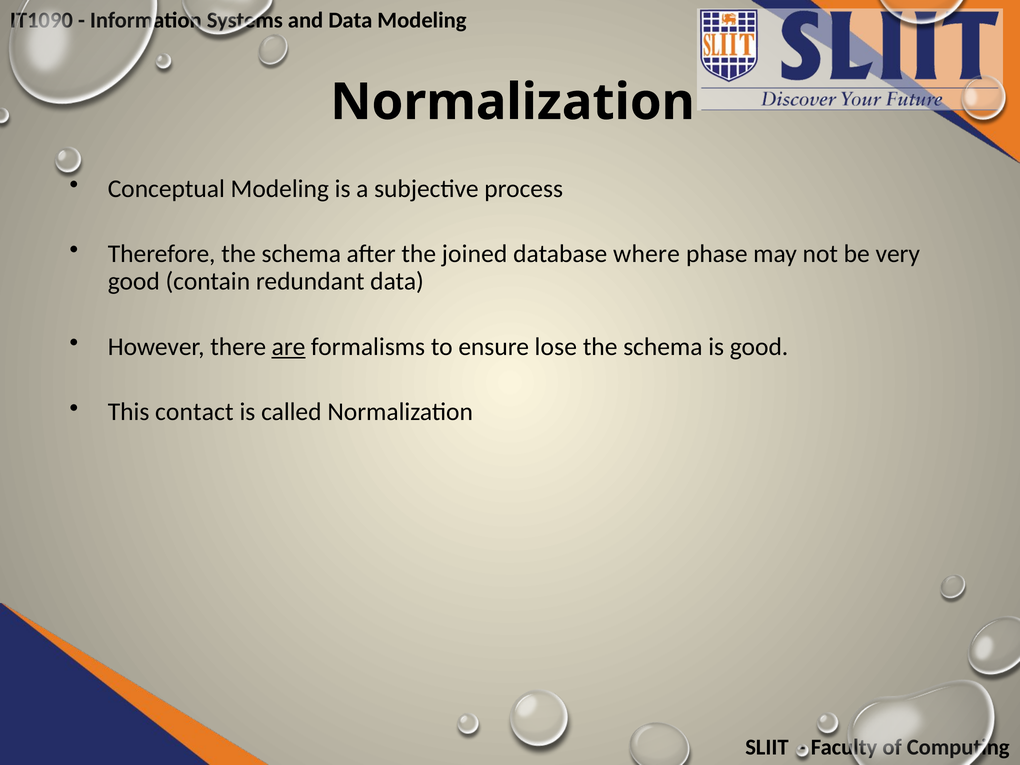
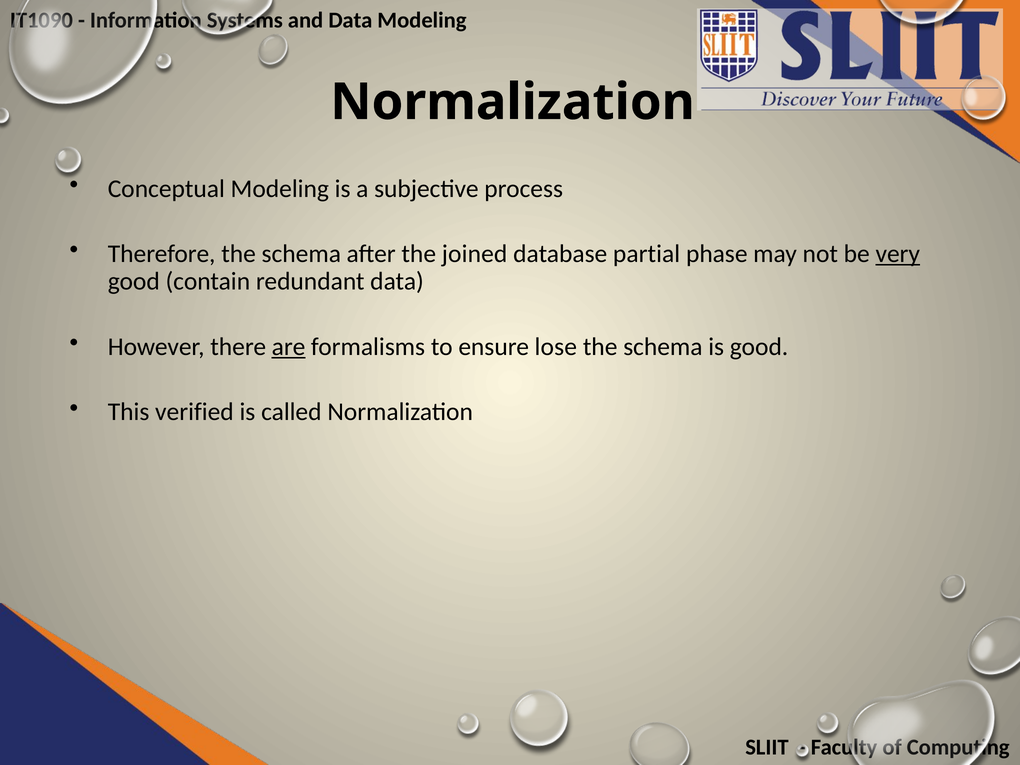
where: where -> partial (647, 254)
very underline: none -> present (898, 254)
contact: contact -> verified (194, 412)
